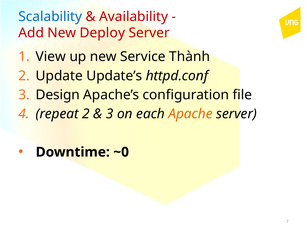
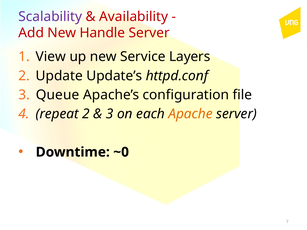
Scalability colour: blue -> purple (50, 17)
Deploy: Deploy -> Handle (102, 33)
Thành: Thành -> Layers (190, 57)
Design: Design -> Queue (58, 95)
